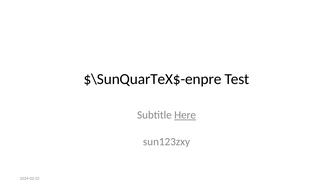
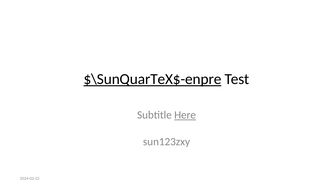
$\SunQuarTeX$-enpre underline: none -> present (152, 79)
